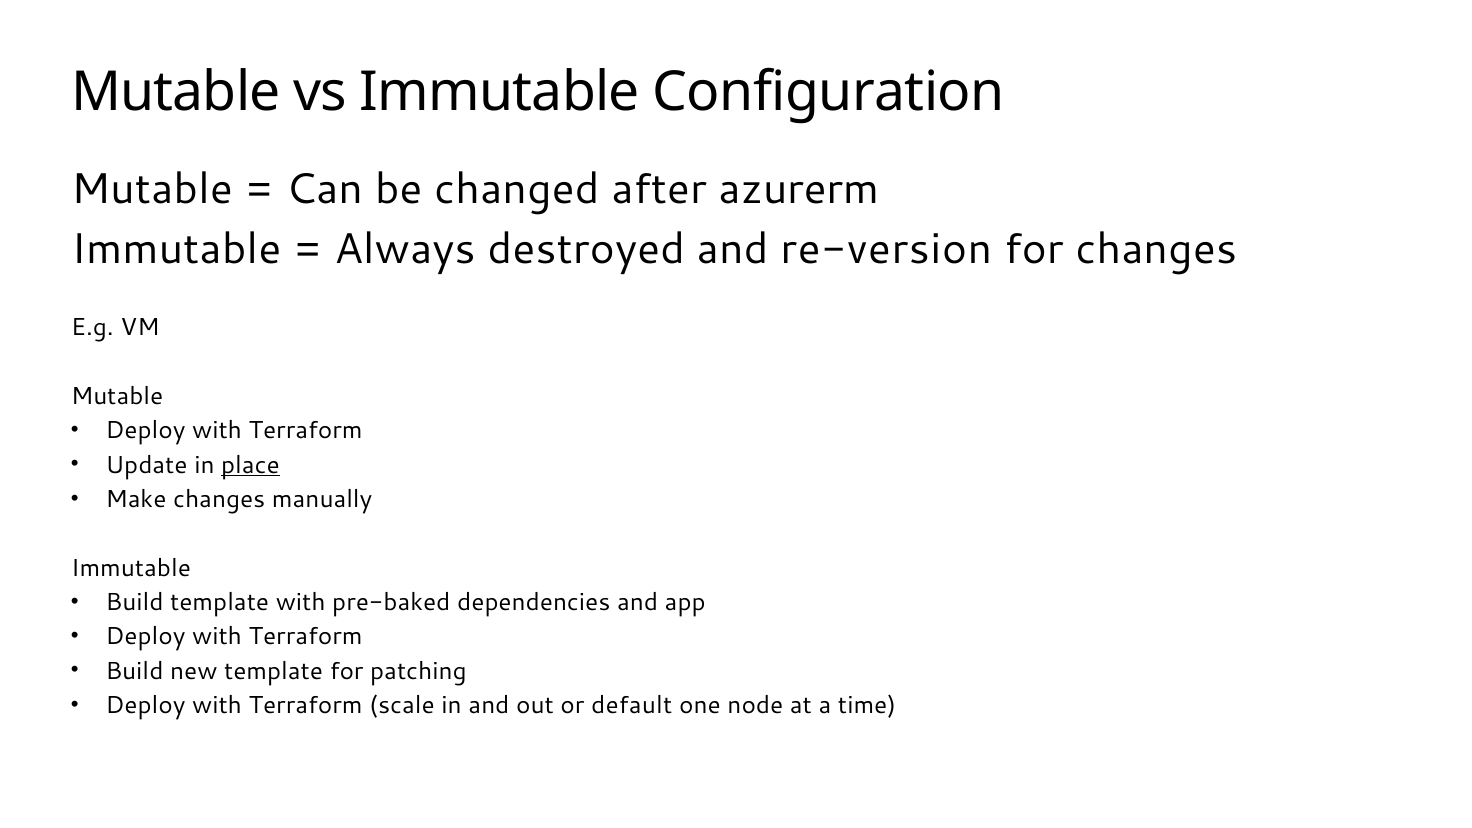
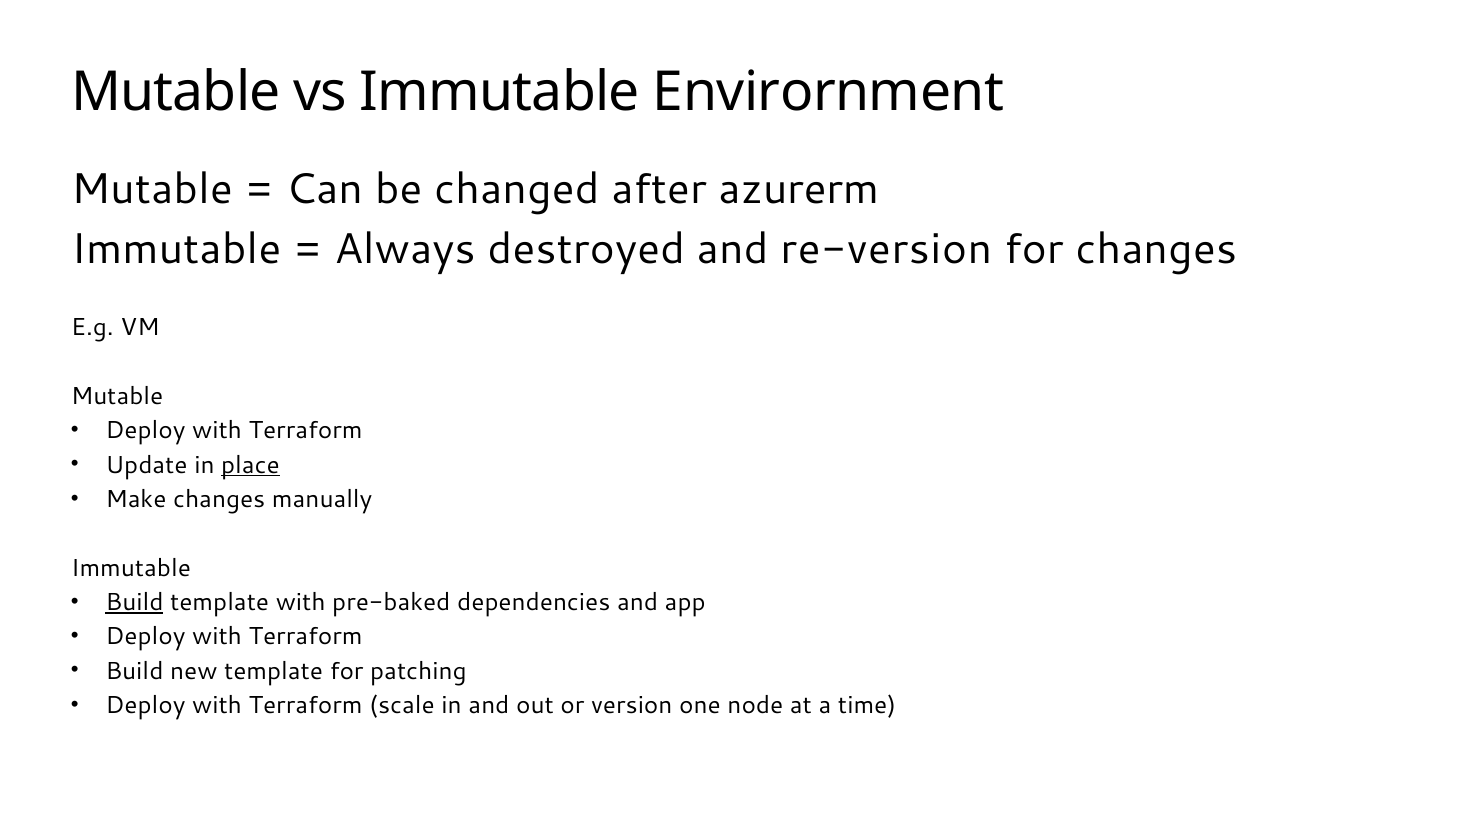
Configuration: Configuration -> Envirornment (829, 92)
Build underline: none -> present (134, 602)
default: default -> version (632, 705)
